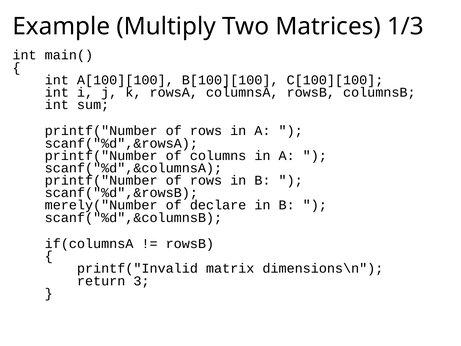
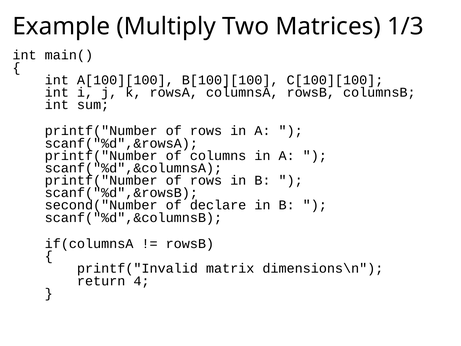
merely("Number: merely("Number -> second("Number (101, 205)
3: 3 -> 4 (142, 281)
